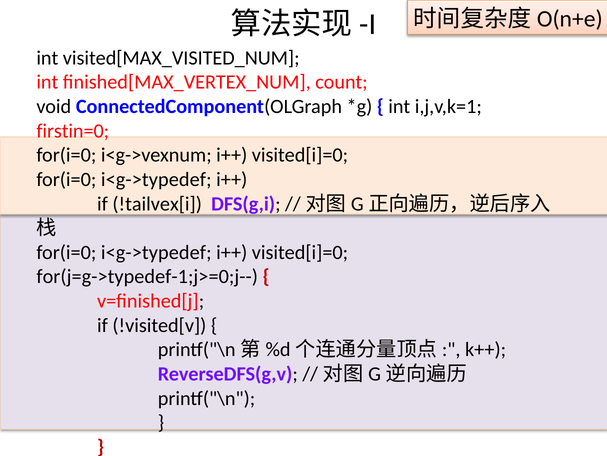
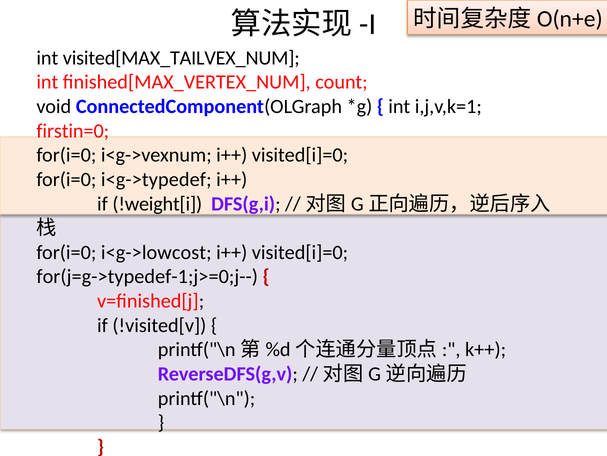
visited[MAX_VISITED_NUM: visited[MAX_VISITED_NUM -> visited[MAX_TAILVEX_NUM (181, 58)
!tailvex[i: !tailvex[i -> !weight[i (157, 203)
i<g->typedef: i<g->typedef -> i<g->lowcost (156, 252)
